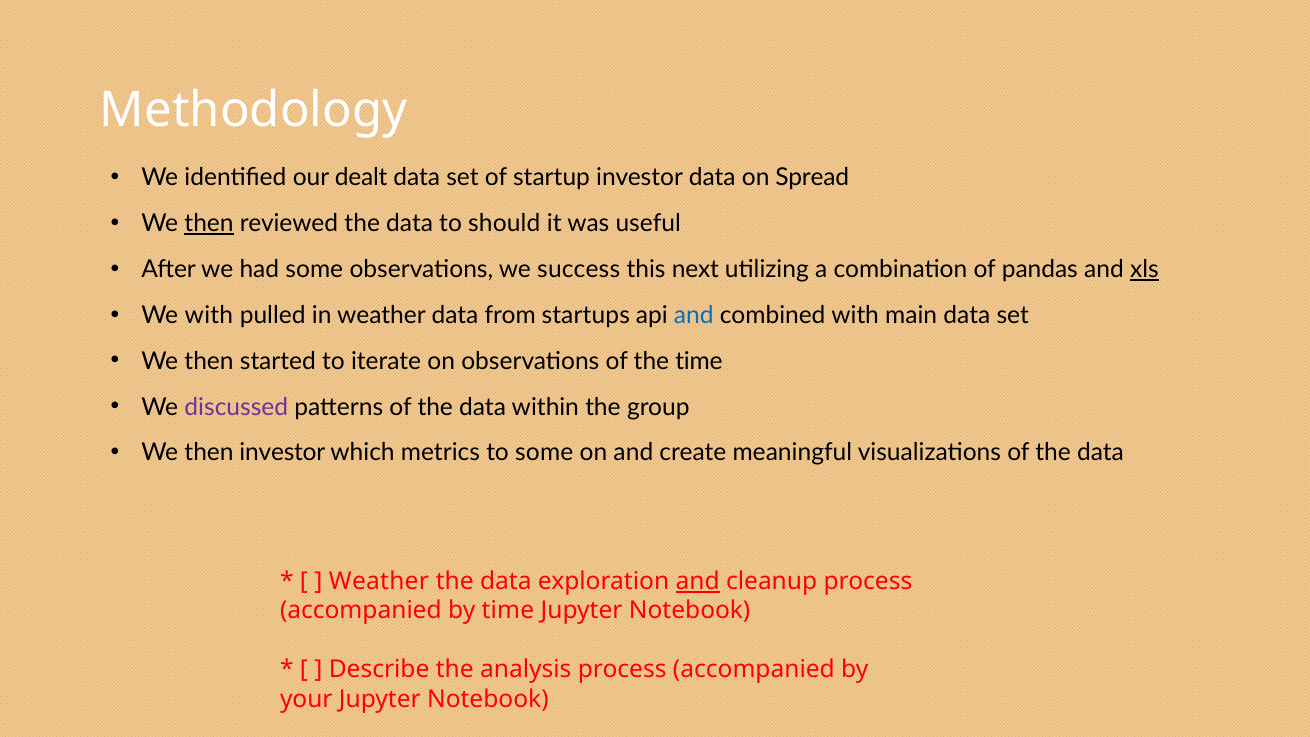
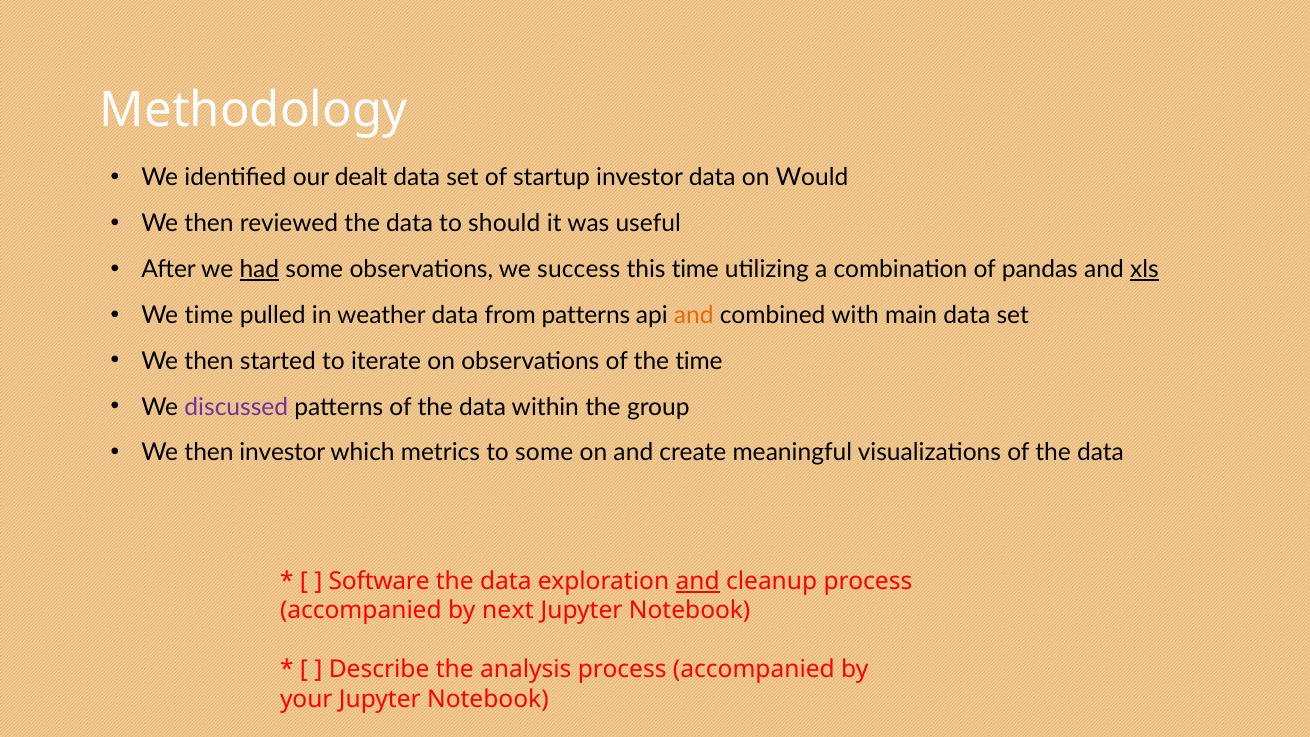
Spread: Spread -> Would (812, 178)
then underline: present -> none (209, 224)
had underline: none -> present (259, 269)
this next: next -> time (695, 269)
We with: with -> time (209, 315)
from startups: startups -> patterns (586, 315)
and colour: blue -> orange (694, 315)
Weather: Weather -> Software (379, 581)
by time: time -> next (508, 611)
